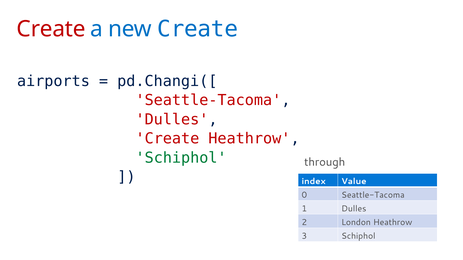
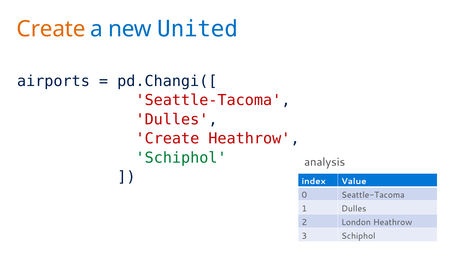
Create colour: red -> orange (51, 29)
new Create: Create -> United (198, 29)
through: through -> analysis (325, 162)
